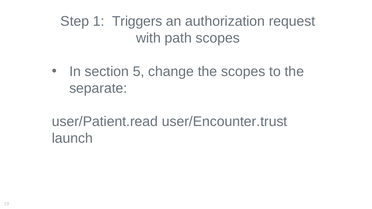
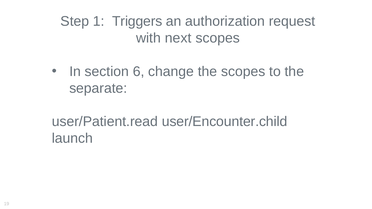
path: path -> next (178, 38)
5: 5 -> 6 (139, 72)
user/Encounter.trust: user/Encounter.trust -> user/Encounter.child (225, 122)
